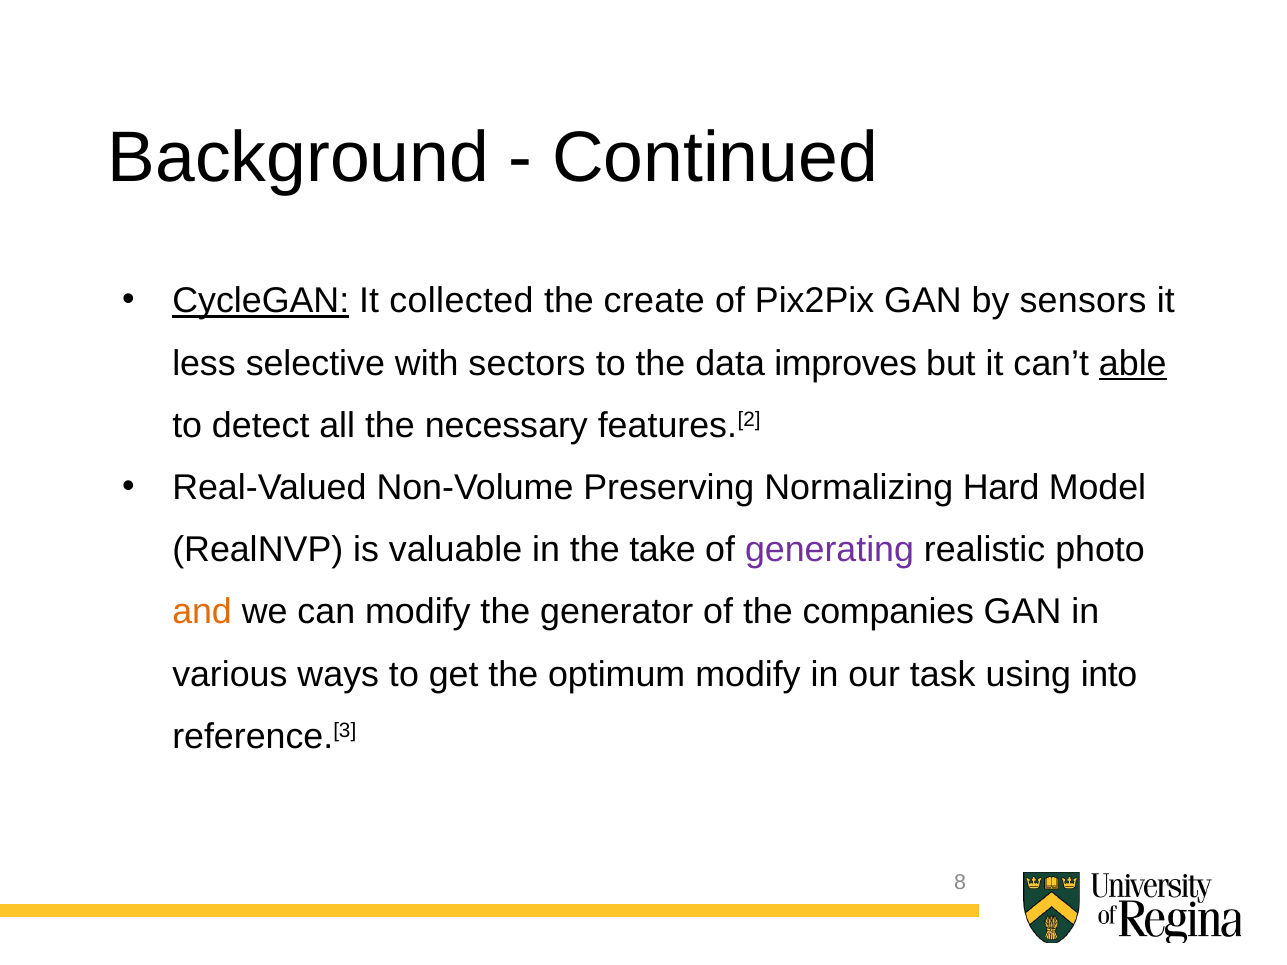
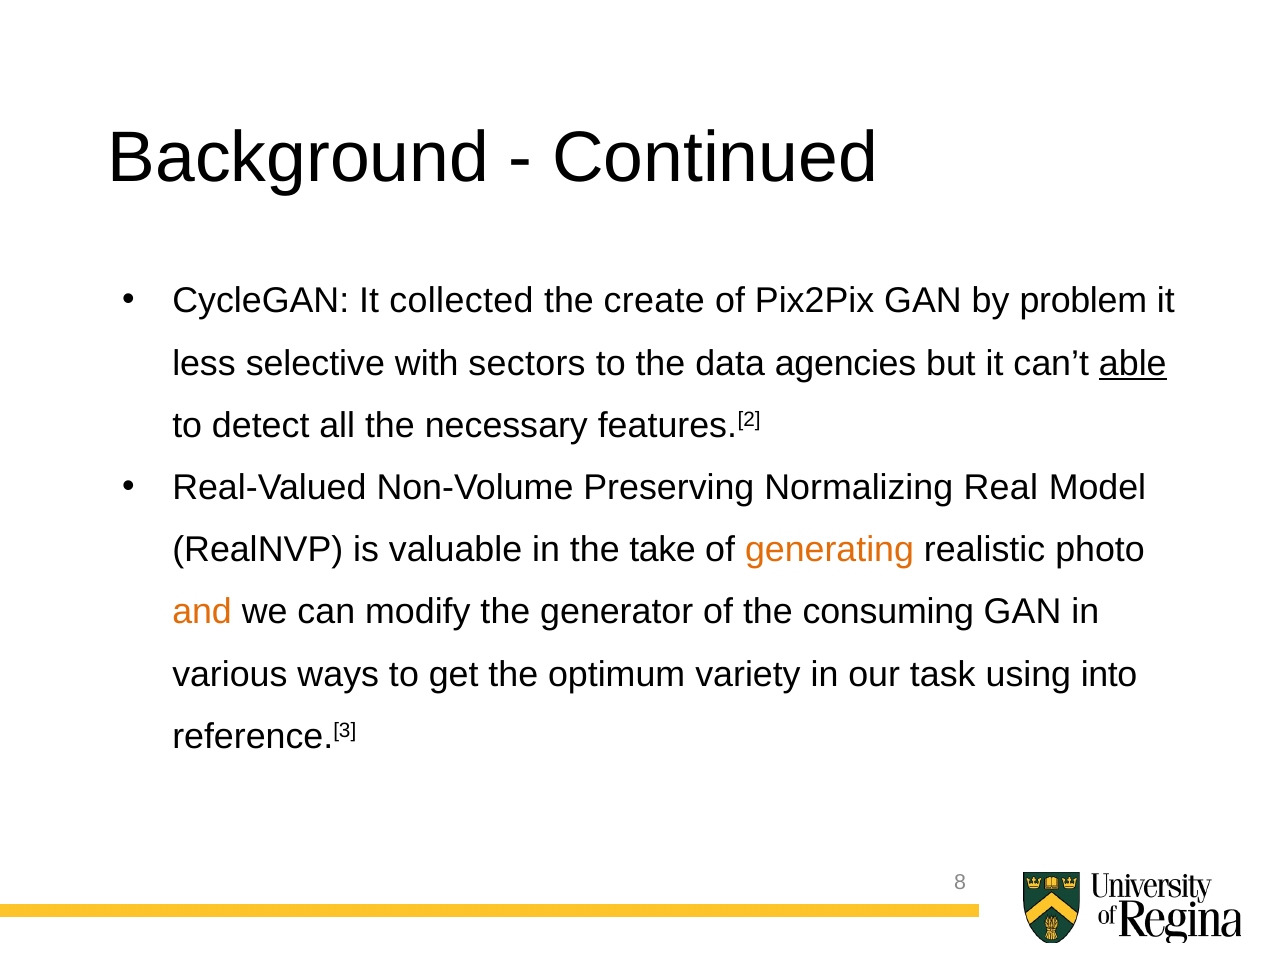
CycleGAN underline: present -> none (261, 301)
sensors: sensors -> problem (1083, 301)
improves: improves -> agencies (846, 363)
Hard: Hard -> Real (1001, 488)
generating colour: purple -> orange (830, 550)
companies: companies -> consuming (888, 612)
optimum modify: modify -> variety (748, 674)
